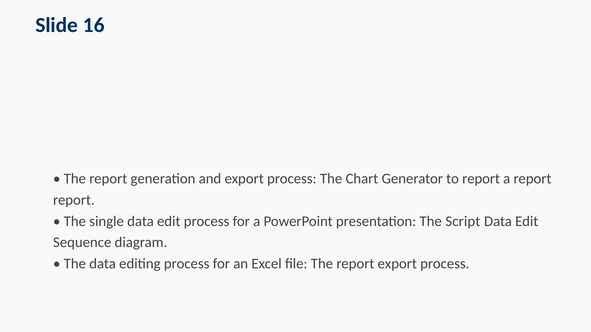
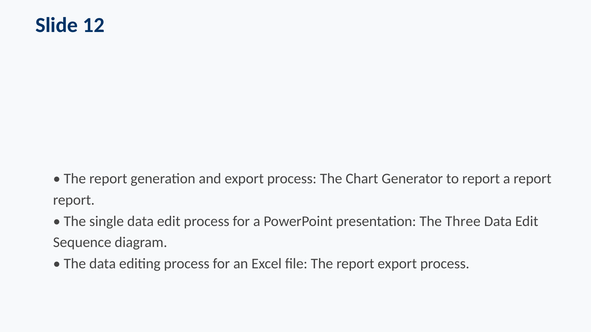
16: 16 -> 12 (94, 25)
Script: Script -> Three (463, 221)
